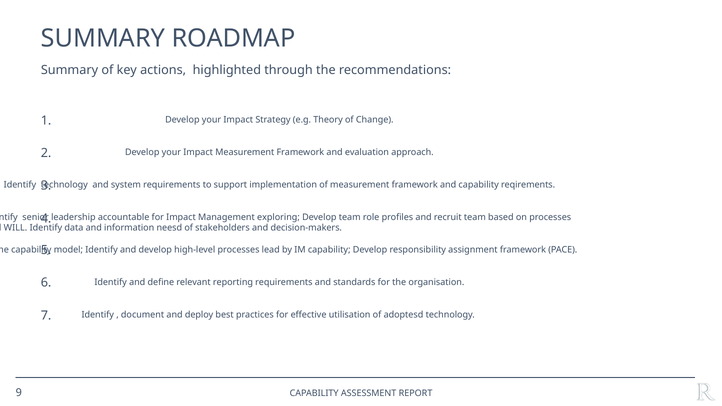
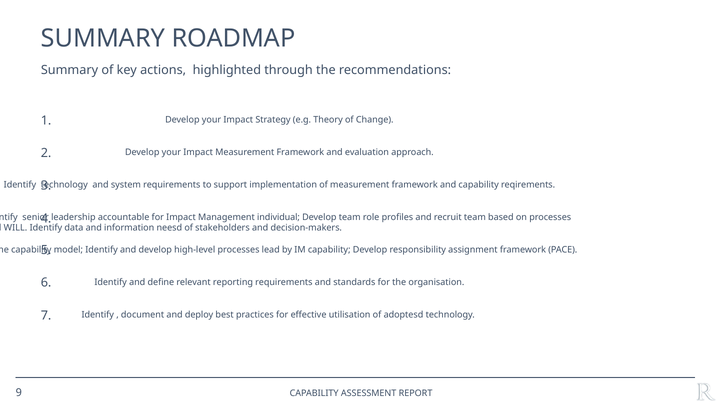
exploring: exploring -> individual (278, 217)
